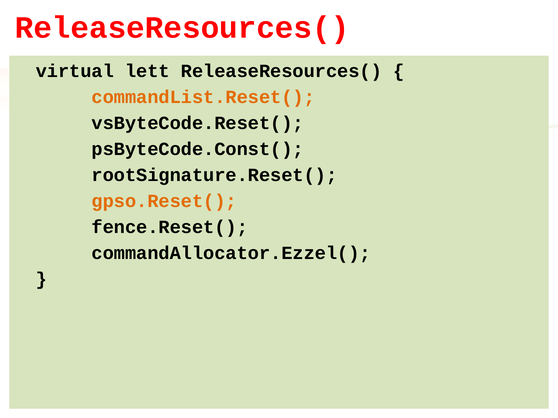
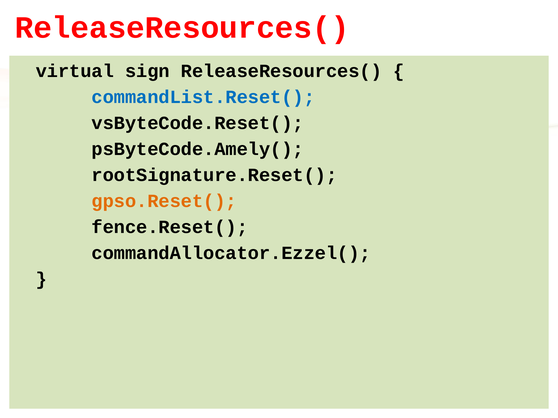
lett: lett -> sign (147, 71)
commandList.Reset( colour: orange -> blue (203, 97)
psByteCode.Const(: psByteCode.Const( -> psByteCode.Amely( (198, 149)
